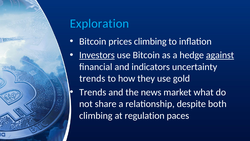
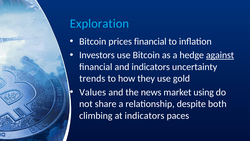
prices climbing: climbing -> financial (150, 41)
Investors underline: present -> none (97, 55)
Trends: Trends -> Values (93, 92)
what: what -> using (204, 92)
at regulation: regulation -> indicators (145, 115)
